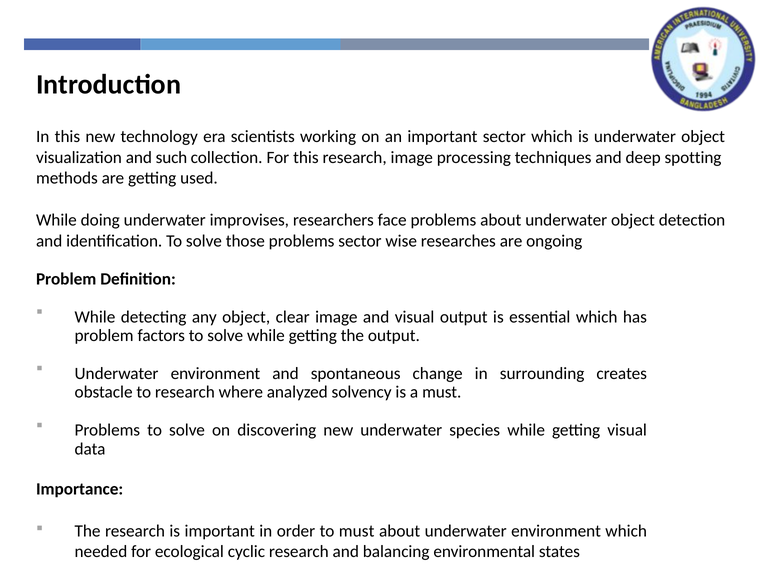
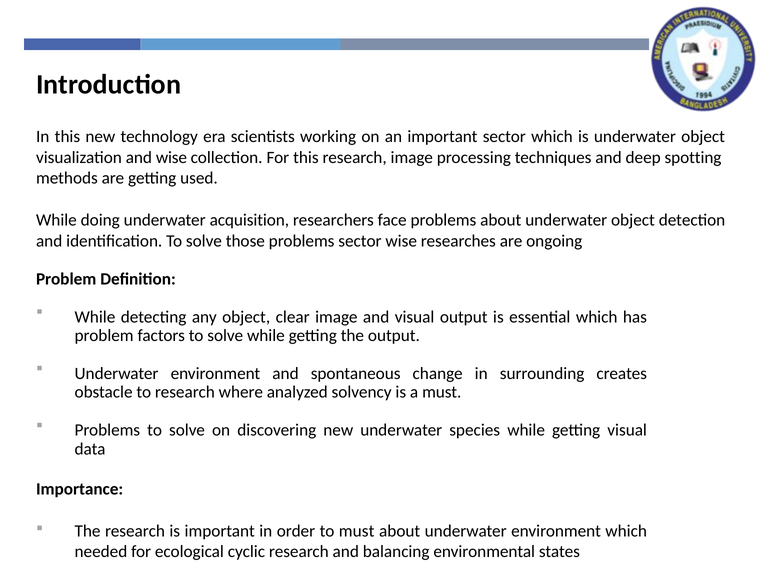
and such: such -> wise (171, 157)
improvises: improvises -> acquisition (249, 220)
